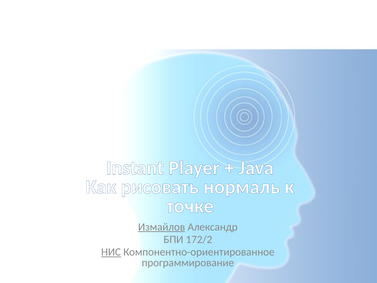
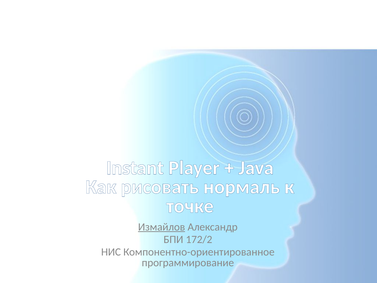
НИС underline: present -> none (111, 252)
